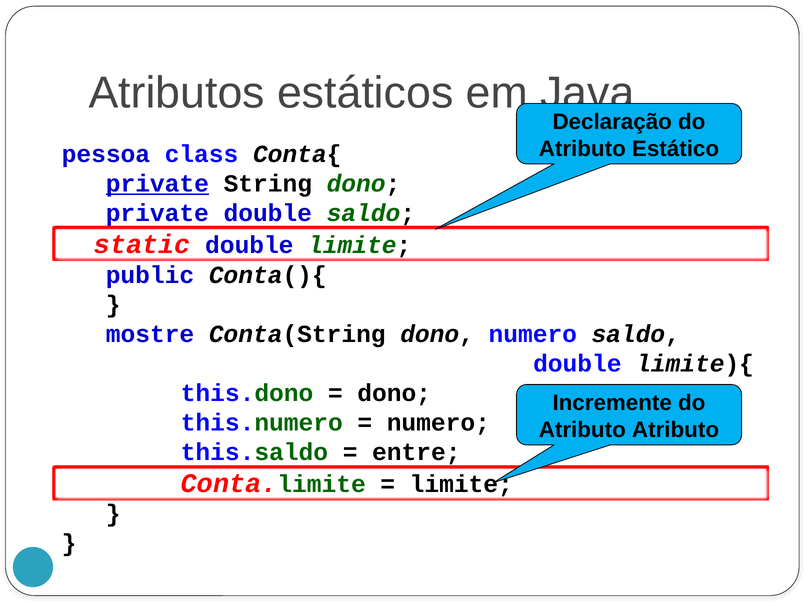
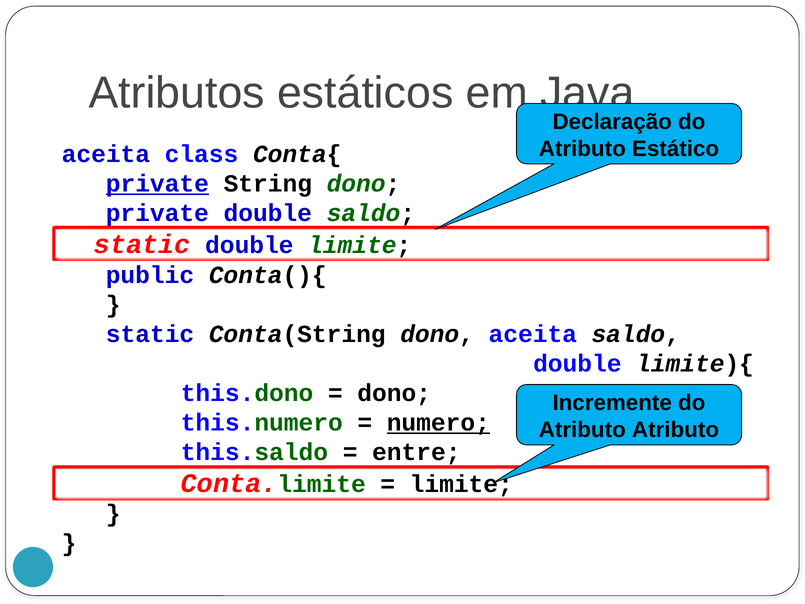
pessoa: pessoa -> aceita (106, 154)
mostre: mostre -> static (150, 334)
dono numero: numero -> aceita (533, 334)
numero underline: none -> present (438, 422)
